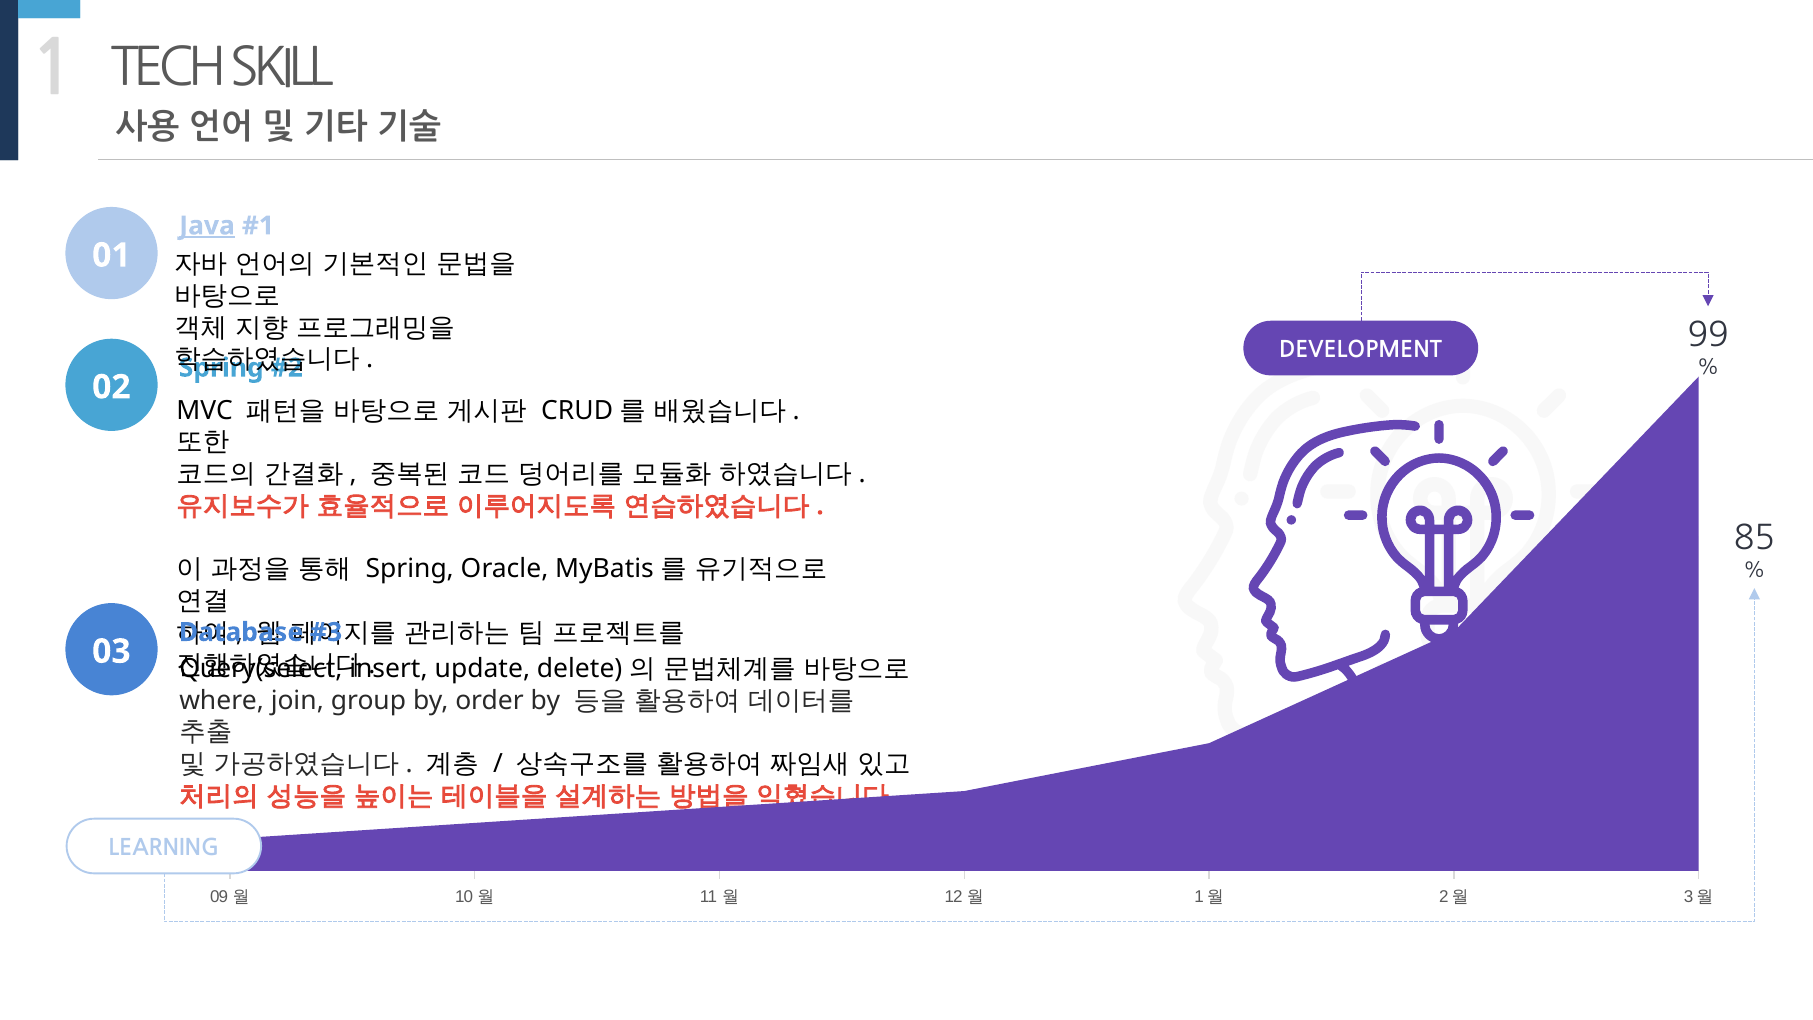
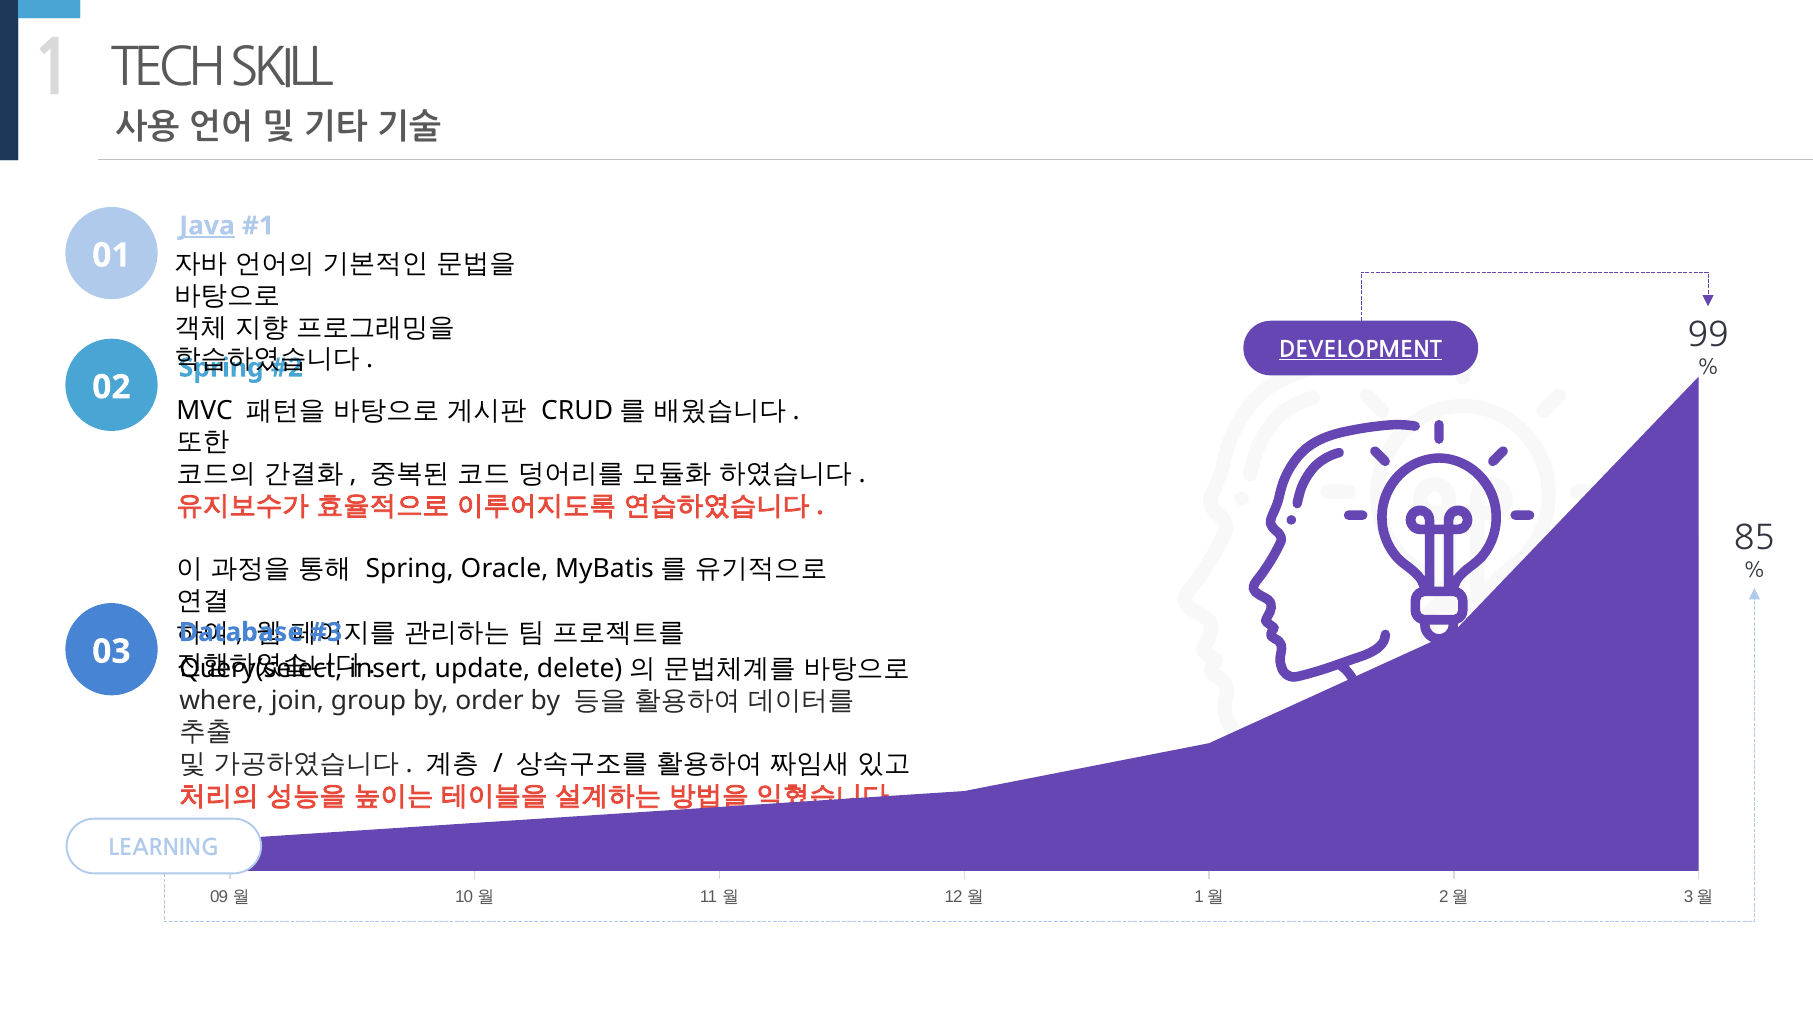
DEVELOPMENT underline: none -> present (1361, 350)
